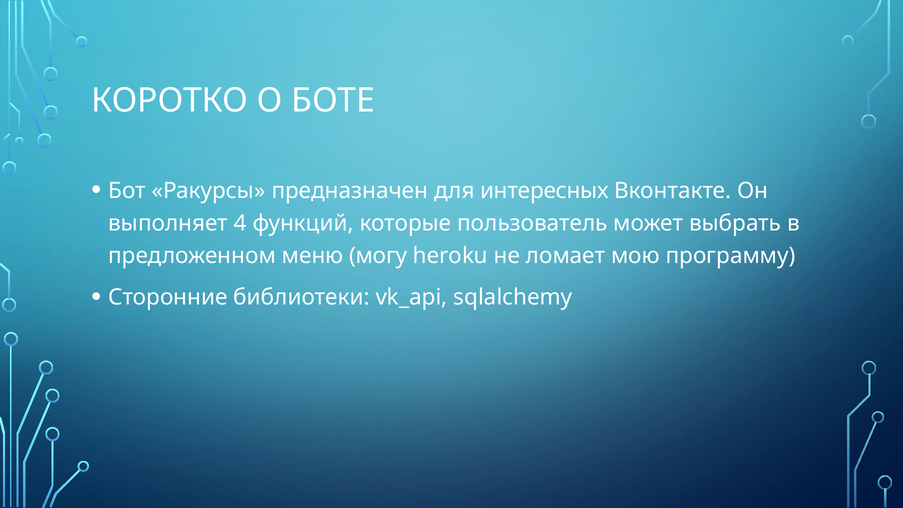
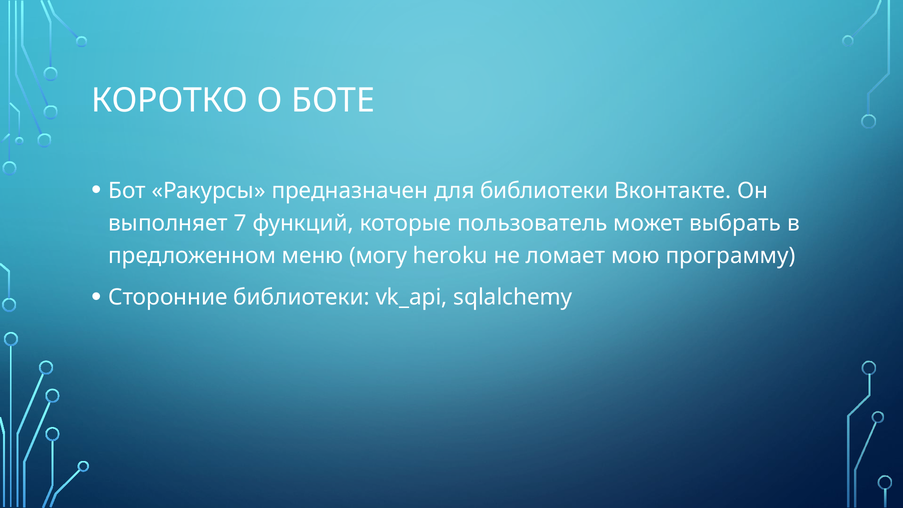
для интересных: интересных -> библиотеки (544, 191)
4: 4 -> 7 (240, 223)
